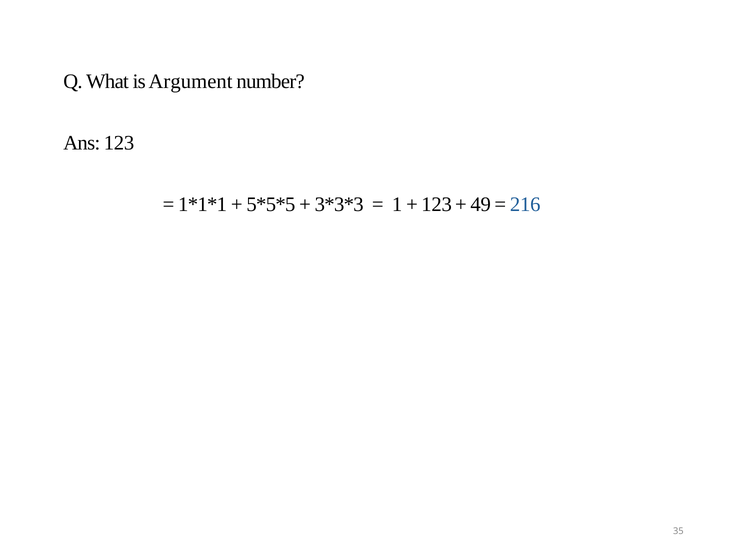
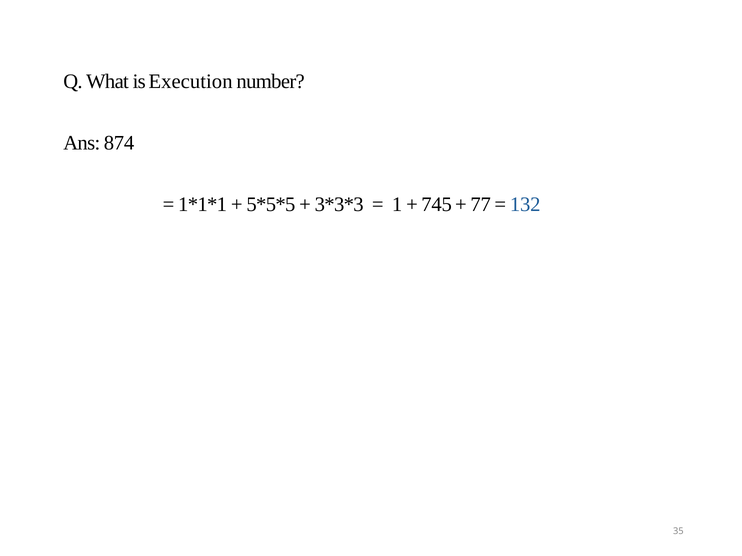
Argument: Argument -> Execution (191, 82)
Ans 123: 123 -> 874 (119, 143)
123: 123 -> 745 (437, 205)
49: 49 -> 77 (481, 205)
216: 216 -> 132 (525, 205)
